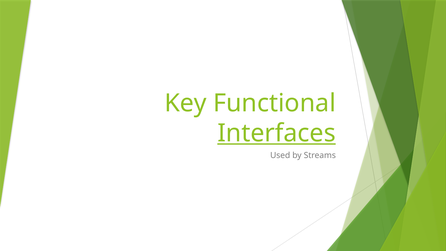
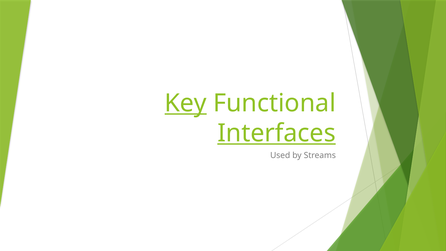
Key underline: none -> present (186, 103)
